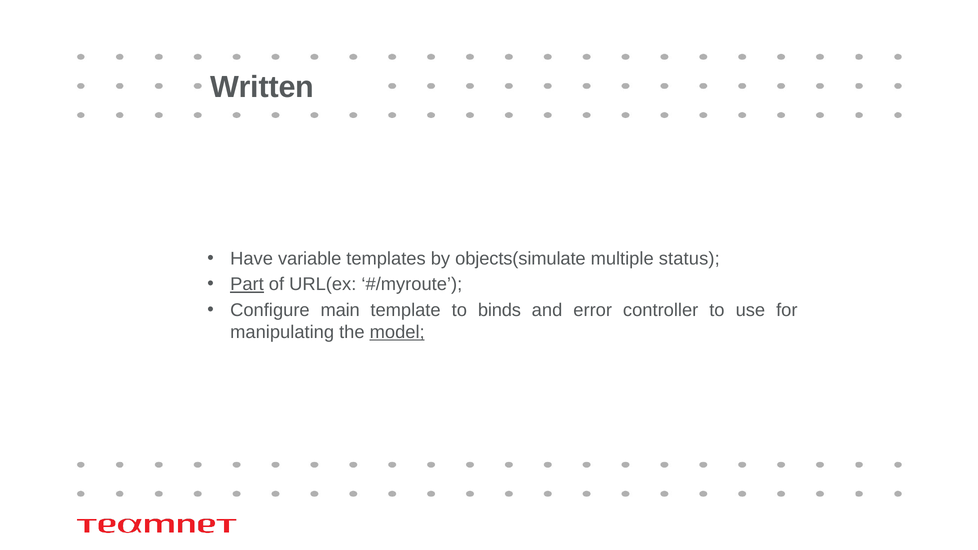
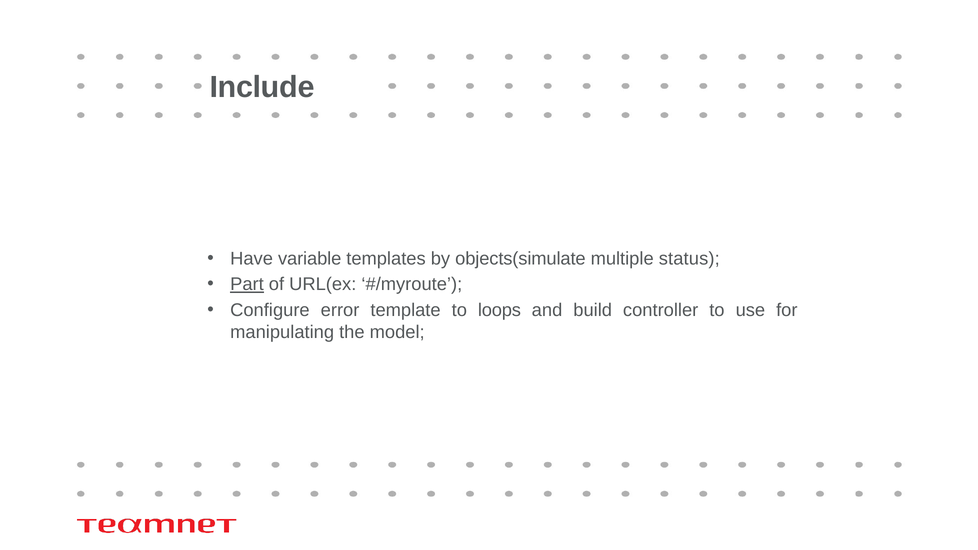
Written: Written -> Include (262, 87)
main: main -> error (340, 310)
binds: binds -> loops (499, 310)
error: error -> build (593, 310)
model underline: present -> none (397, 332)
